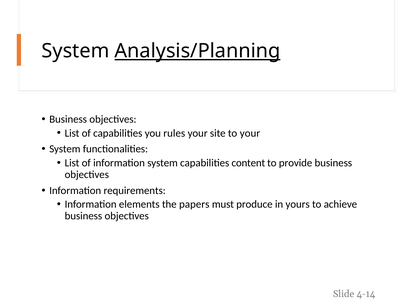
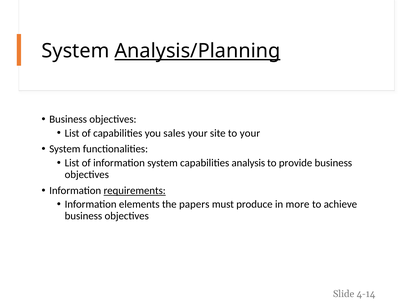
rules: rules -> sales (174, 133)
content: content -> analysis (248, 163)
requirements underline: none -> present (135, 190)
yours: yours -> more (298, 204)
